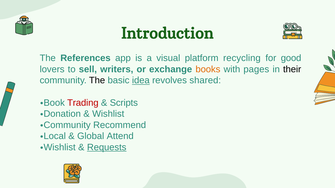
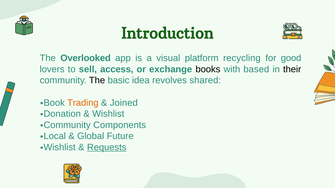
References: References -> Overlooked (86, 58)
writers: writers -> access (117, 69)
books colour: orange -> black (208, 69)
pages: pages -> based (256, 69)
idea underline: present -> none (141, 81)
Trading colour: red -> orange (83, 103)
Scripts: Scripts -> Joined (124, 103)
Recommend: Recommend -> Components (120, 125)
Attend: Attend -> Future (120, 136)
